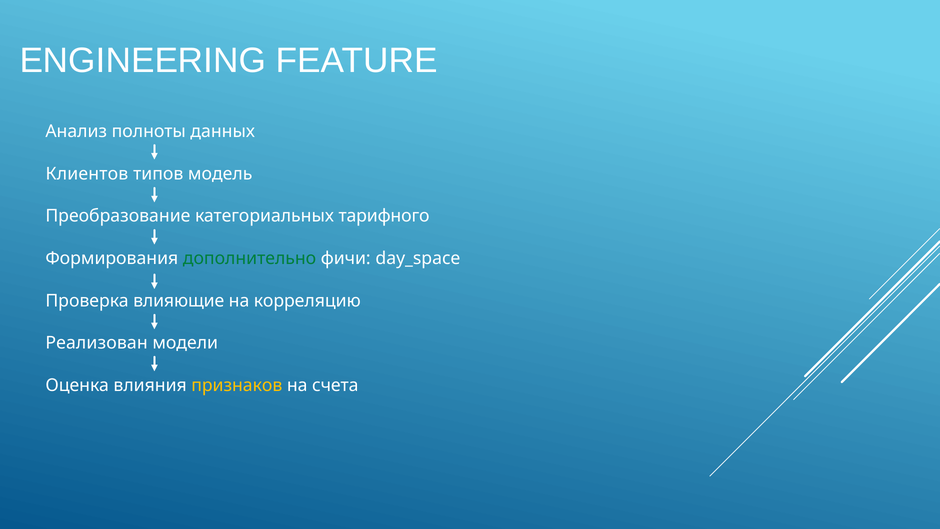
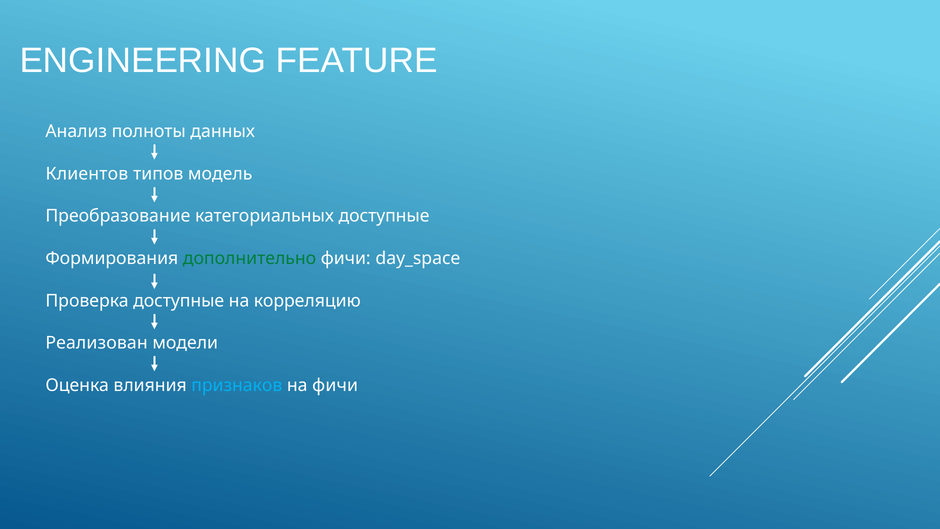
категориальных тарифного: тарифного -> доступные (384, 216)
Проверка влияющие: влияющие -> доступные (179, 301)
признаков colour: yellow -> light blue (237, 385)
на счета: счета -> фичи (335, 385)
